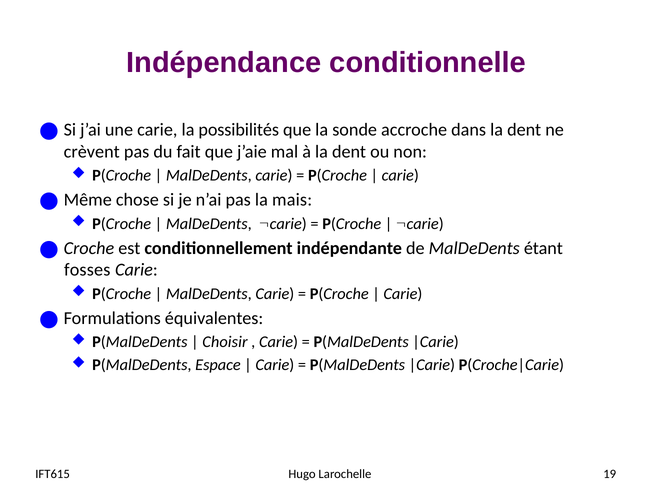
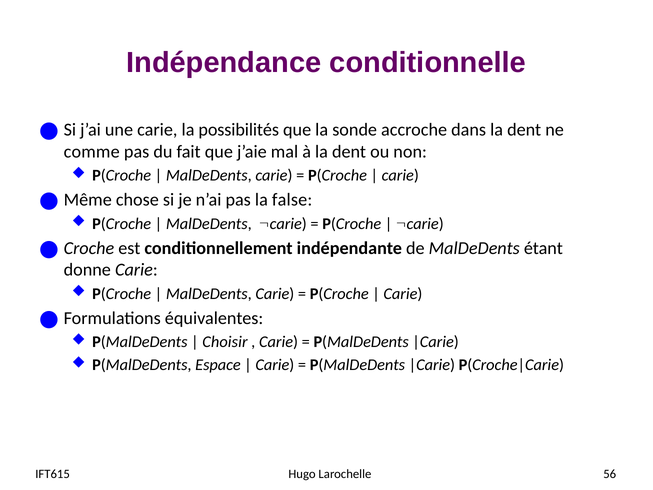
crèvent: crèvent -> comme (92, 151)
mais: mais -> false (292, 200)
fosses: fosses -> donne (87, 270)
19: 19 -> 56 (610, 474)
